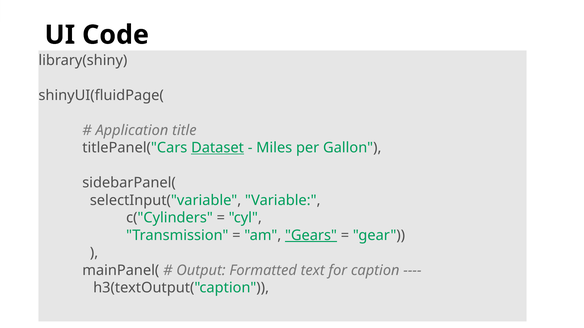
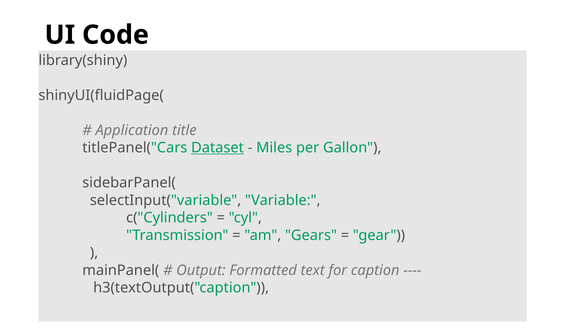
Gears underline: present -> none (311, 236)
